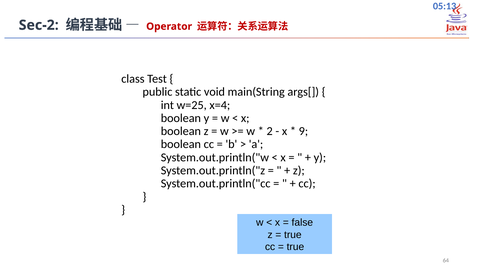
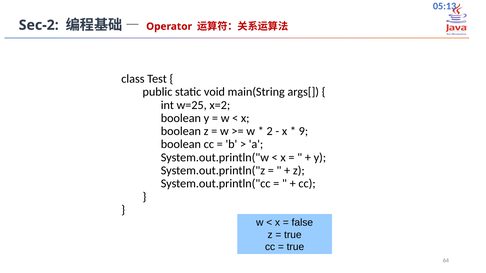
x=4: x=4 -> x=2 (220, 105)
